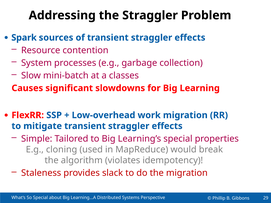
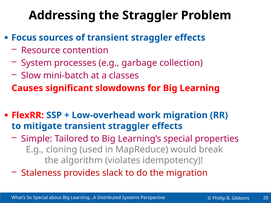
Spark: Spark -> Focus (24, 38)
